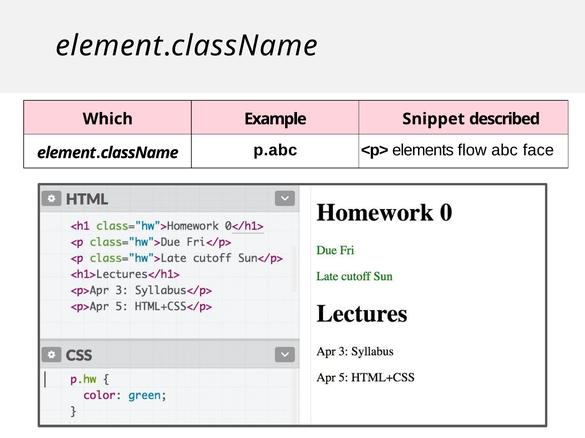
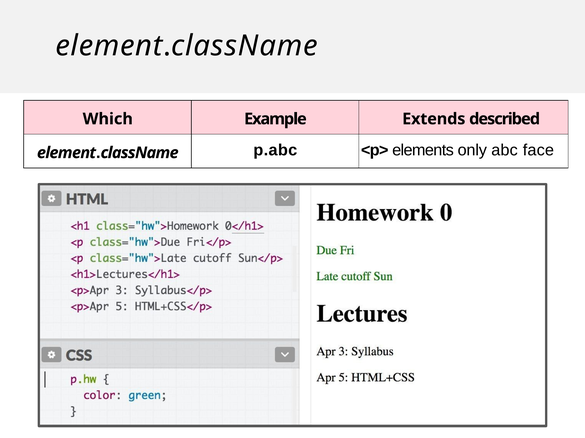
Snippet: Snippet -> Extends (434, 119)
flow: flow -> only (472, 150)
